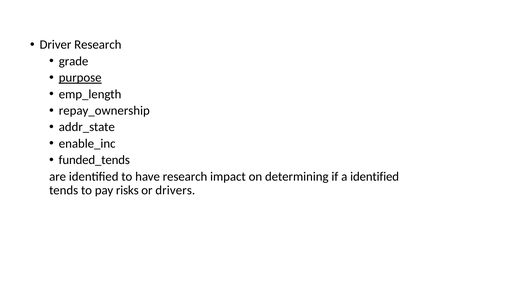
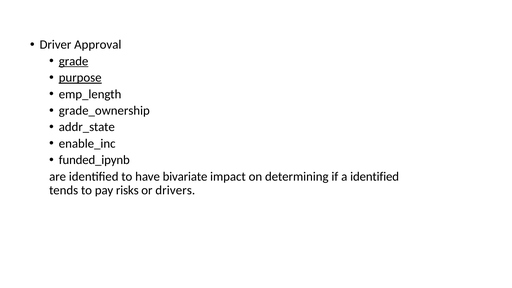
Driver Research: Research -> Approval (98, 45)
grade underline: none -> present (74, 61)
repay_ownership: repay_ownership -> grade_ownership (104, 111)
funded_tends: funded_tends -> funded_ipynb (94, 160)
have research: research -> bivariate (185, 177)
